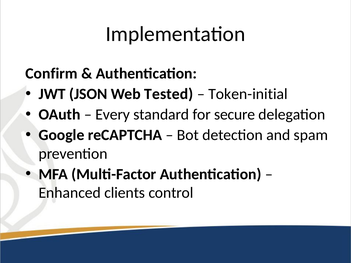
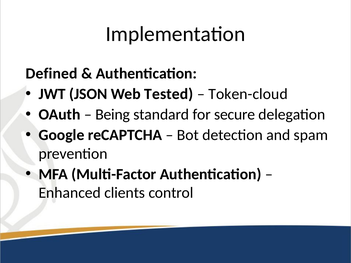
Confirm: Confirm -> Defined (51, 74)
Token-initial: Token-initial -> Token-cloud (248, 94)
Every: Every -> Being (113, 115)
